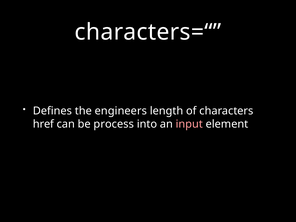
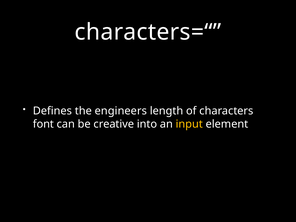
href: href -> font (43, 124)
process: process -> creative (114, 124)
input colour: pink -> yellow (189, 124)
